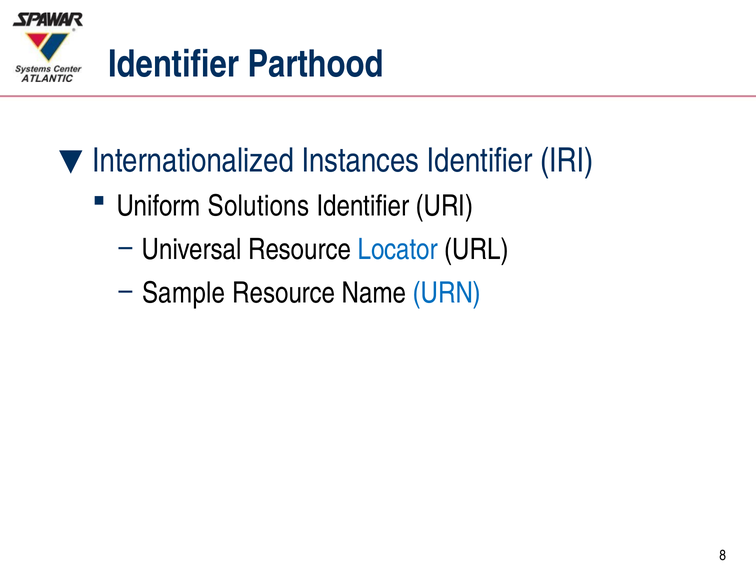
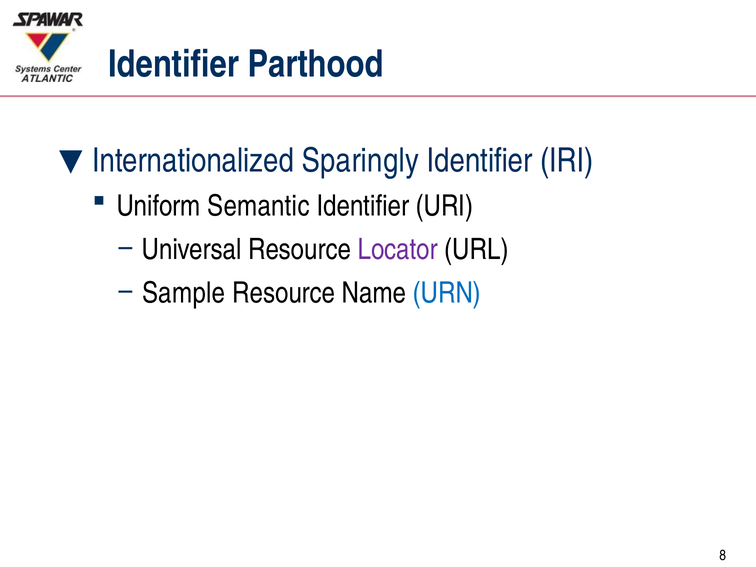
Instances: Instances -> Sparingly (360, 161)
Solutions: Solutions -> Semantic (258, 206)
Locator colour: blue -> purple (398, 250)
